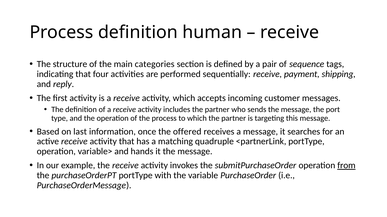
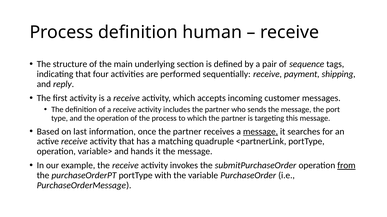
categories: categories -> underlying (155, 64)
once the offered: offered -> partner (187, 132)
message underline: none -> present (260, 132)
